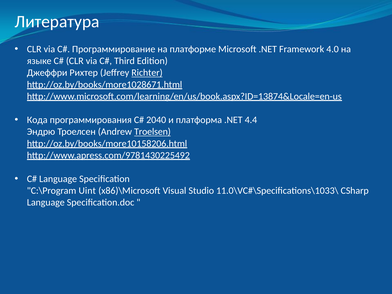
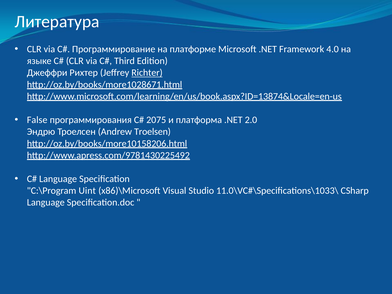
Кода: Кода -> False (37, 120)
2040: 2040 -> 2075 (156, 120)
4.4: 4.4 -> 2.0 (251, 120)
Troelsen underline: present -> none (152, 132)
